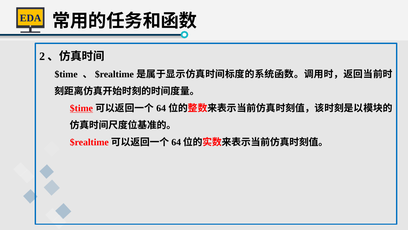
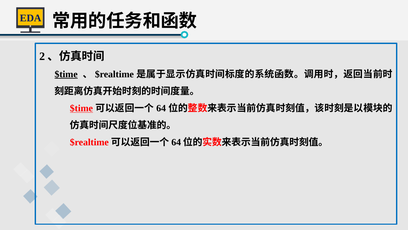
$time underline: none -> present (66, 74)
